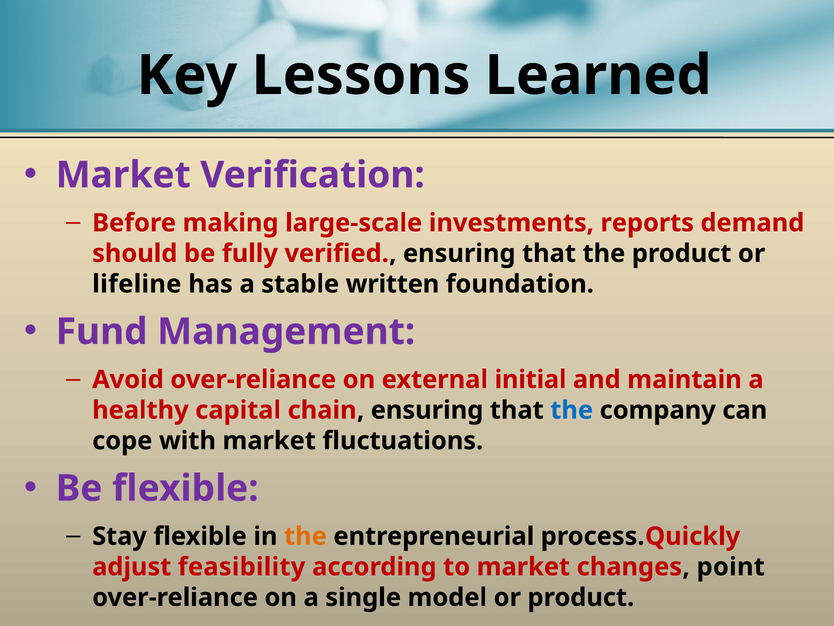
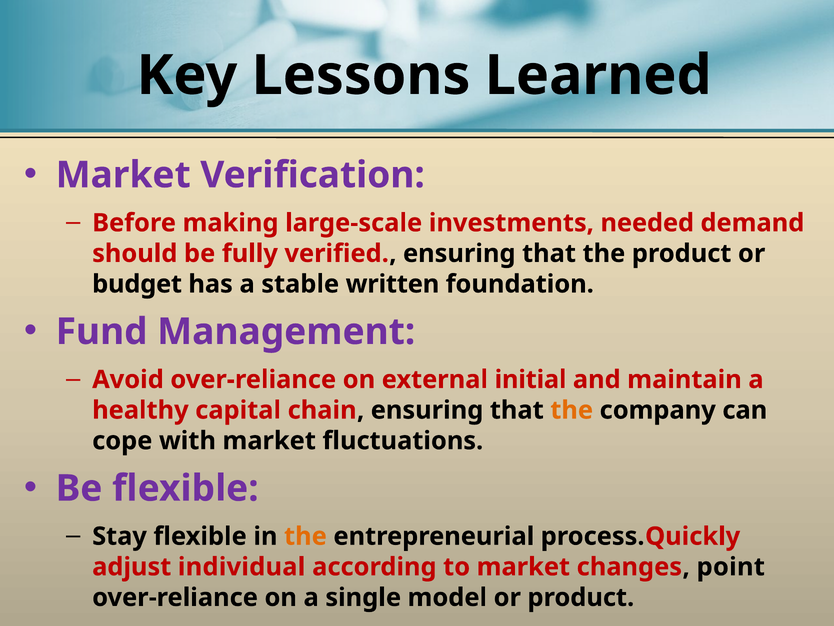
reports: reports -> needed (647, 223)
lifeline: lifeline -> budget (137, 284)
the colour: blue -> orange (572, 410)
feasibility: feasibility -> individual (242, 566)
